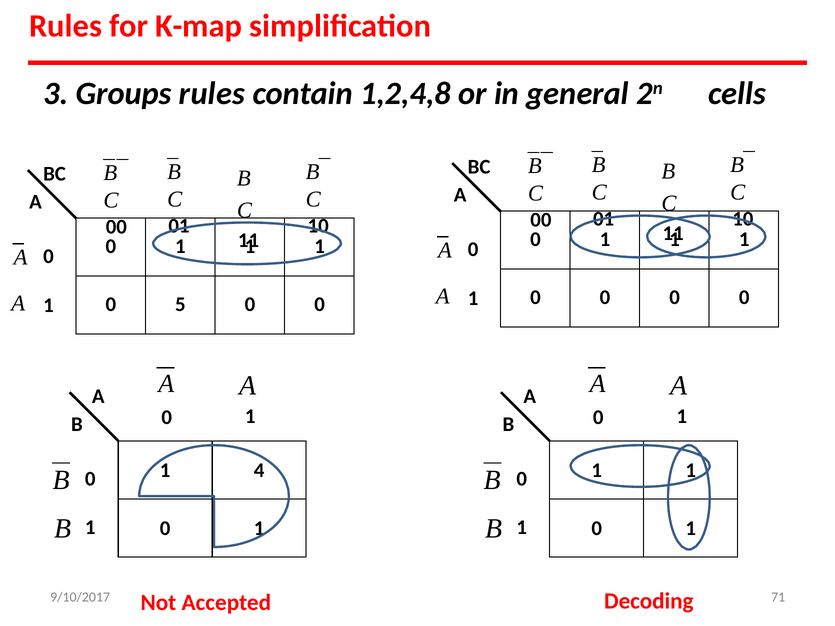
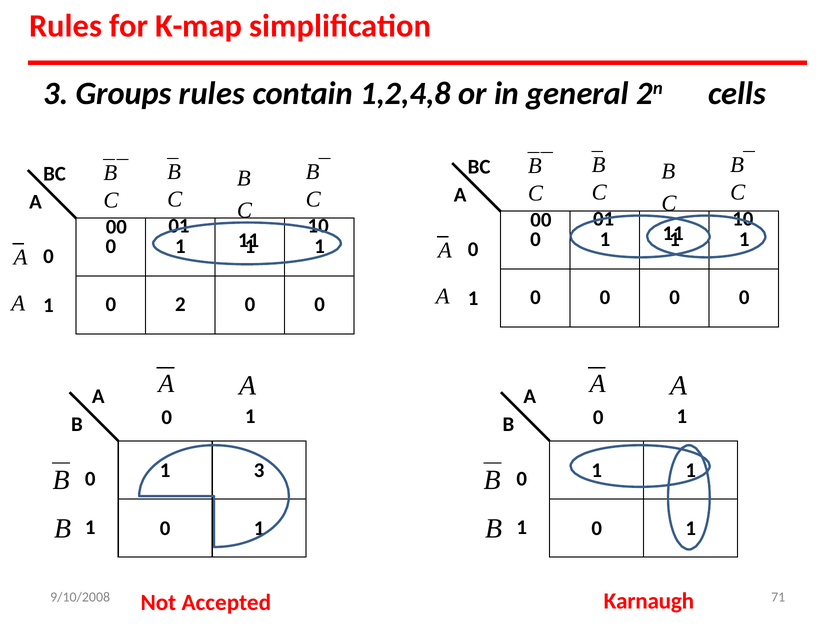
5: 5 -> 2 (180, 304)
1 4: 4 -> 3 (259, 470)
9/10/2017: 9/10/2017 -> 9/10/2008 (80, 597)
Decoding: Decoding -> Karnaugh (649, 601)
